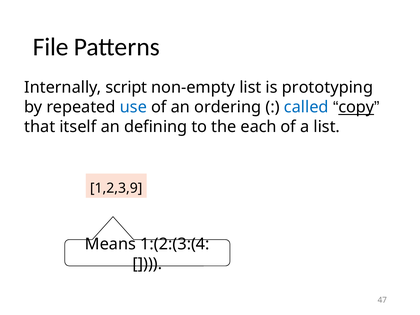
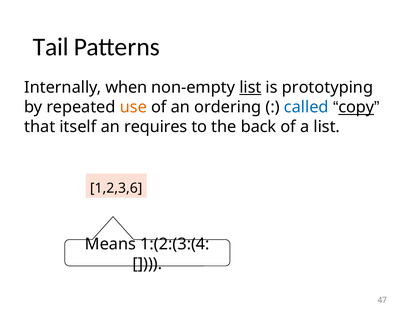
File: File -> Tail (51, 47)
script: script -> when (126, 87)
list underline: none -> present (250, 87)
use colour: blue -> orange (133, 107)
defining: defining -> requires (156, 127)
each: each -> back (259, 127)
1,2,3,9: 1,2,3,9 -> 1,2,3,6 (116, 188)
